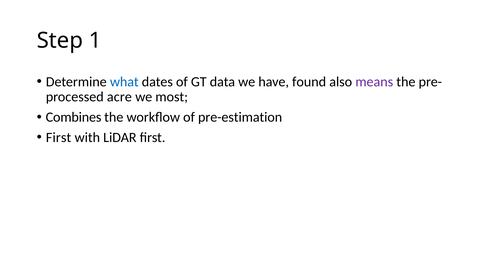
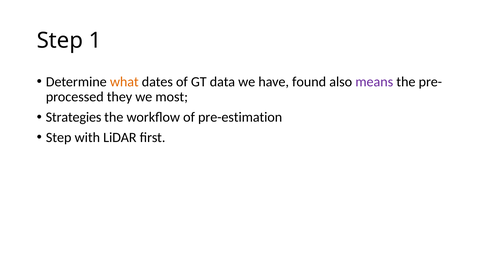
what colour: blue -> orange (124, 82)
acre: acre -> they (119, 97)
Combines: Combines -> Strategies (74, 117)
First: First -> Step (59, 137)
